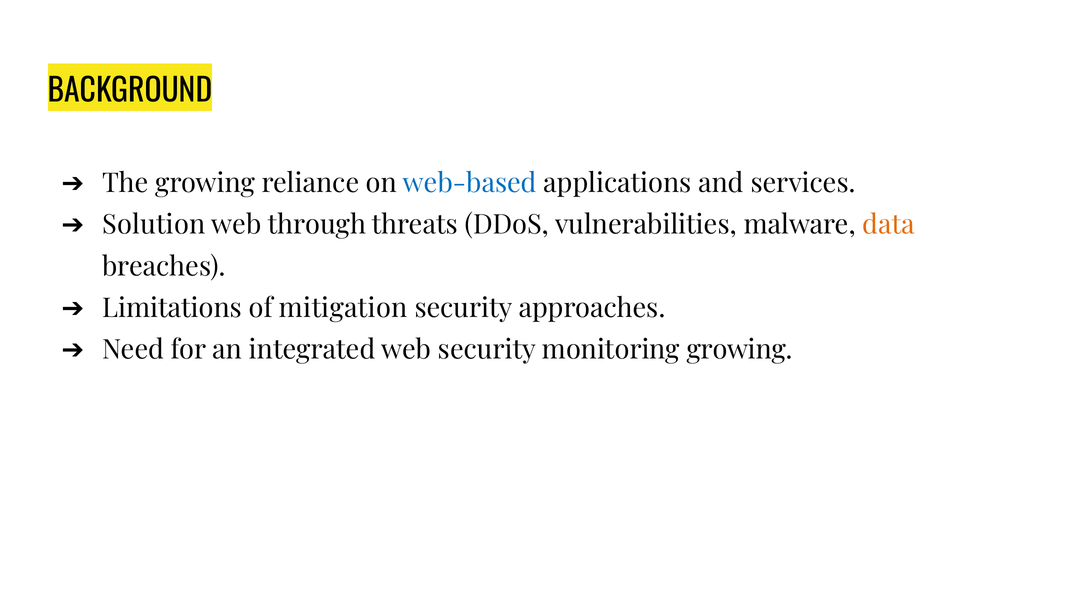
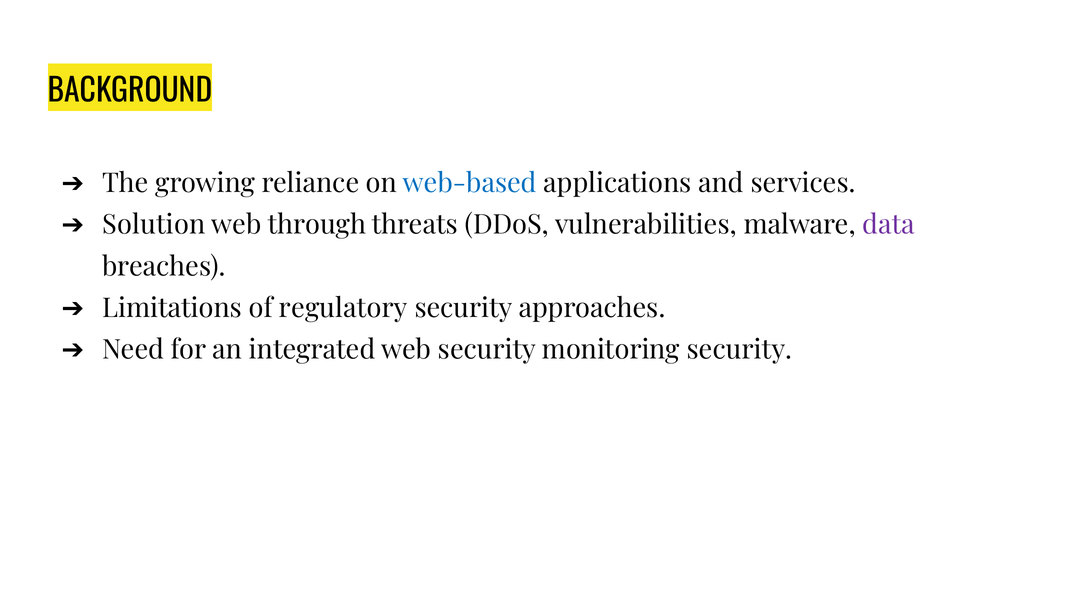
data colour: orange -> purple (889, 225)
mitigation: mitigation -> regulatory (343, 308)
monitoring growing: growing -> security (739, 350)
